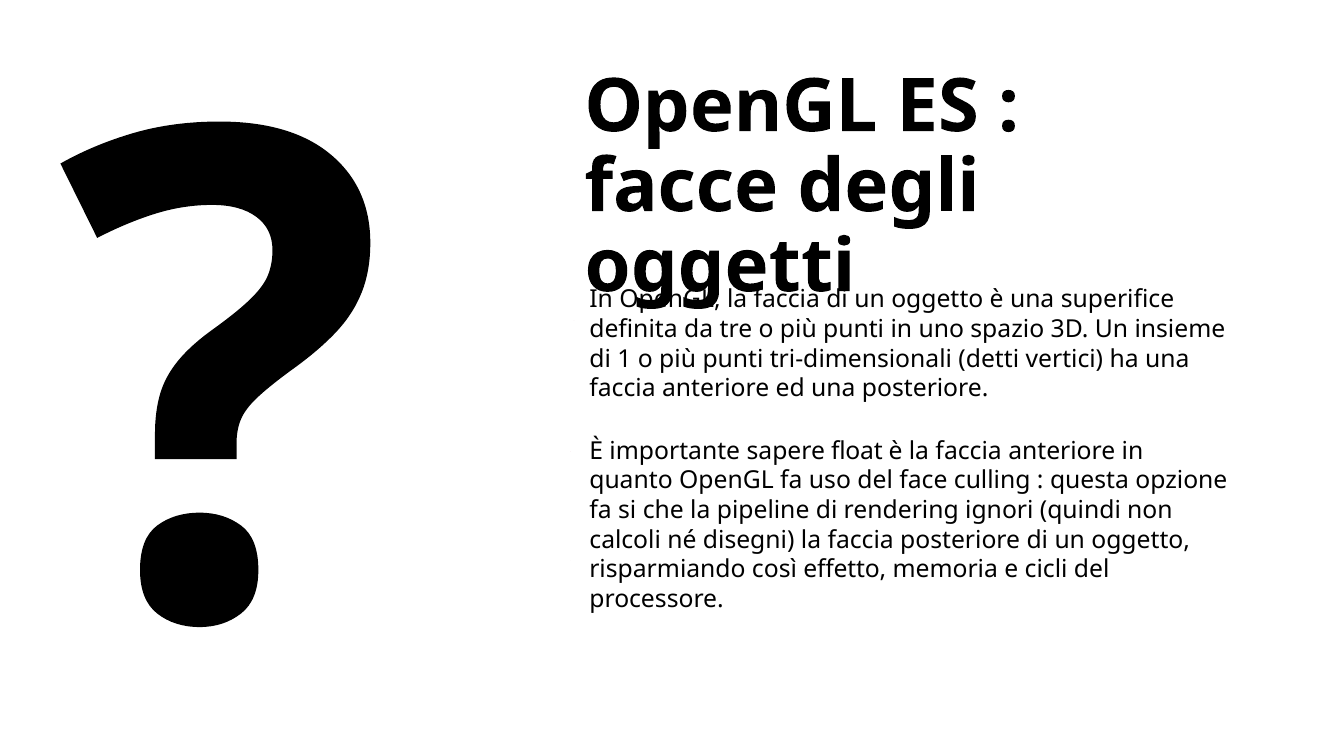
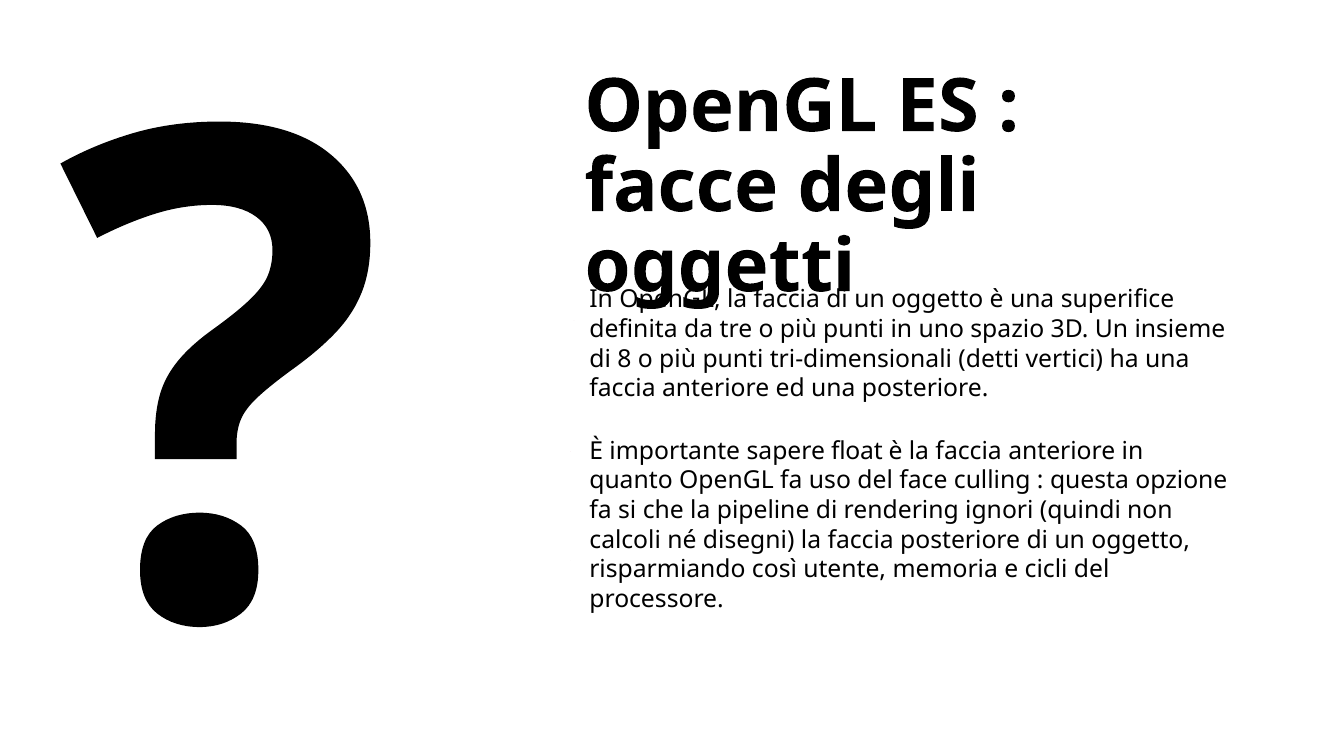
1: 1 -> 8 (624, 359)
effetto: effetto -> utente (845, 570)
